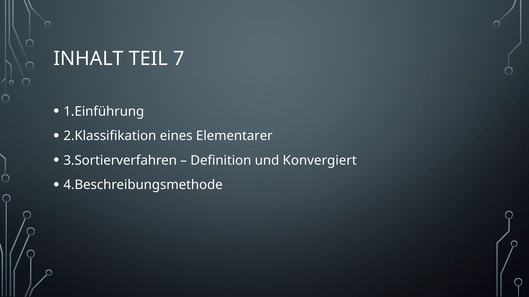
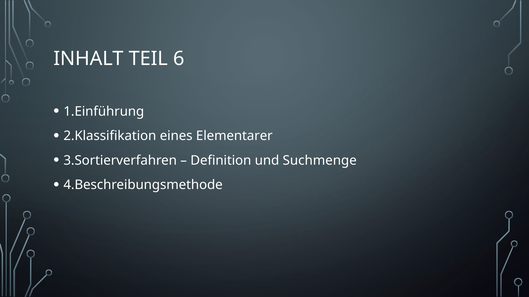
7: 7 -> 6 (179, 59)
Konvergiert: Konvergiert -> Suchmenge (320, 161)
